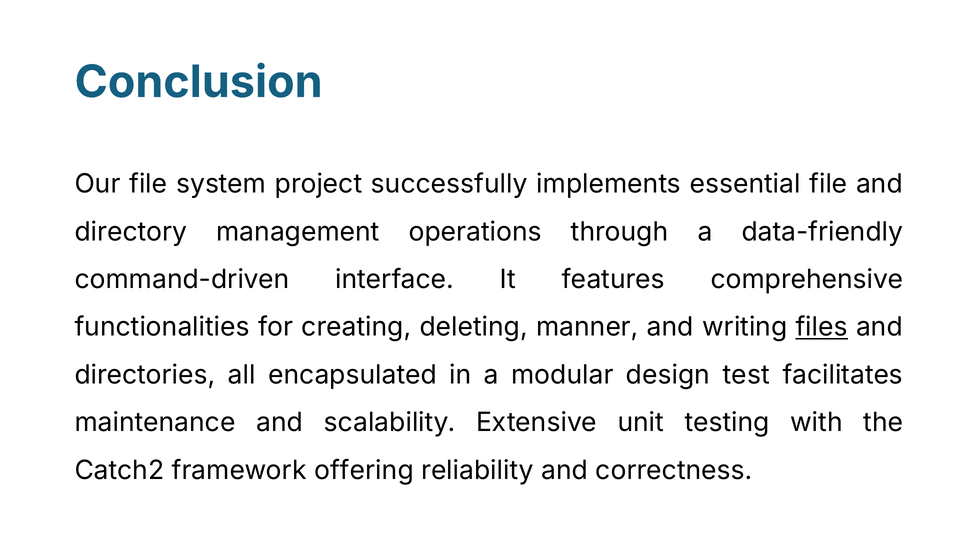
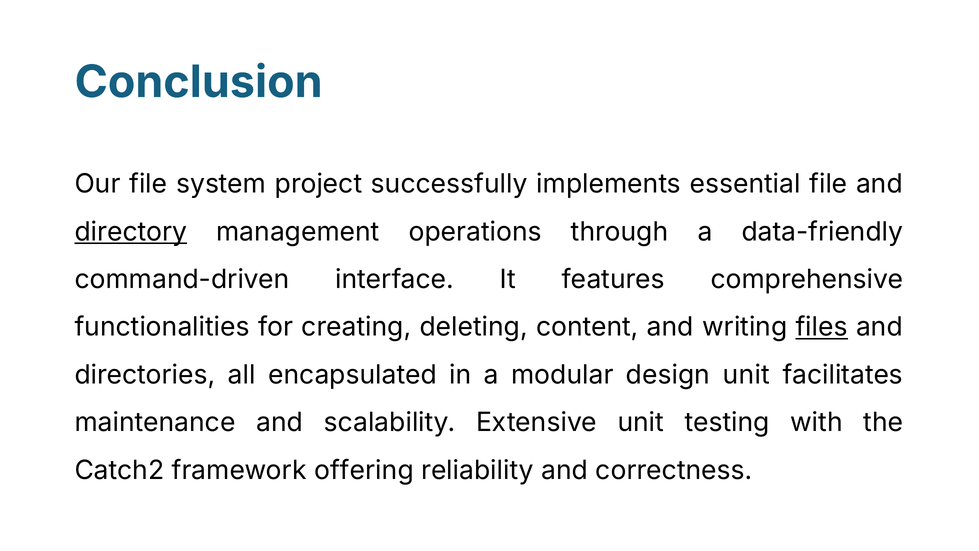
directory underline: none -> present (131, 232)
manner: manner -> content (587, 327)
design test: test -> unit (746, 375)
